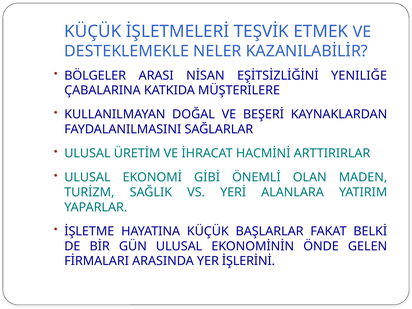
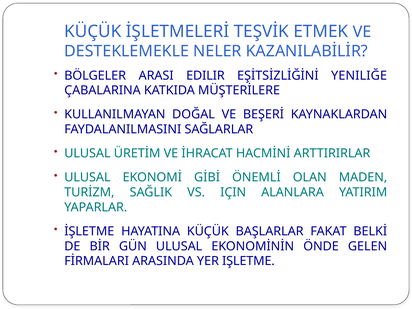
NİSAN: NİSAN -> EDILIR (205, 76)
YERİ: YERİ -> IÇIN (233, 192)
İŞLERİNİ: İŞLERİNİ -> IŞLETME (248, 261)
